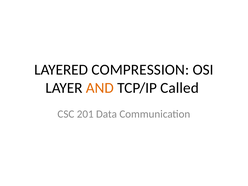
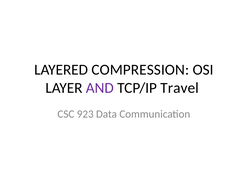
AND colour: orange -> purple (100, 88)
Called: Called -> Travel (180, 88)
201: 201 -> 923 (85, 114)
